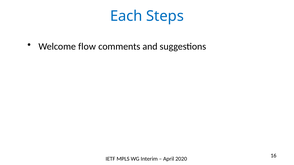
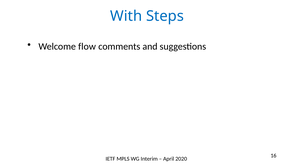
Each: Each -> With (126, 16)
